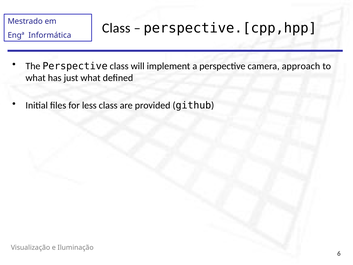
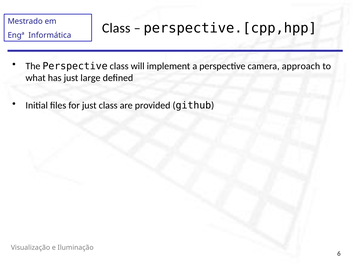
just what: what -> large (90, 78)
for less: less -> just (89, 105)
